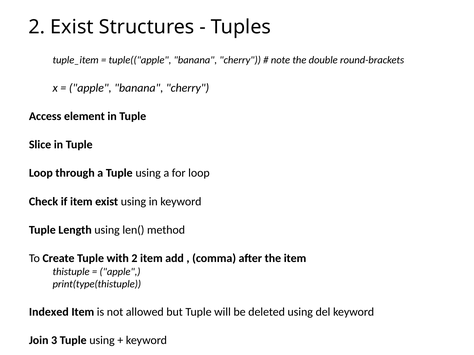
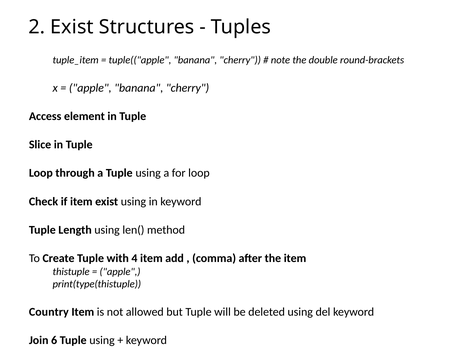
with 2: 2 -> 4 (134, 259)
Indexed: Indexed -> Country (49, 312)
3: 3 -> 6 (54, 341)
